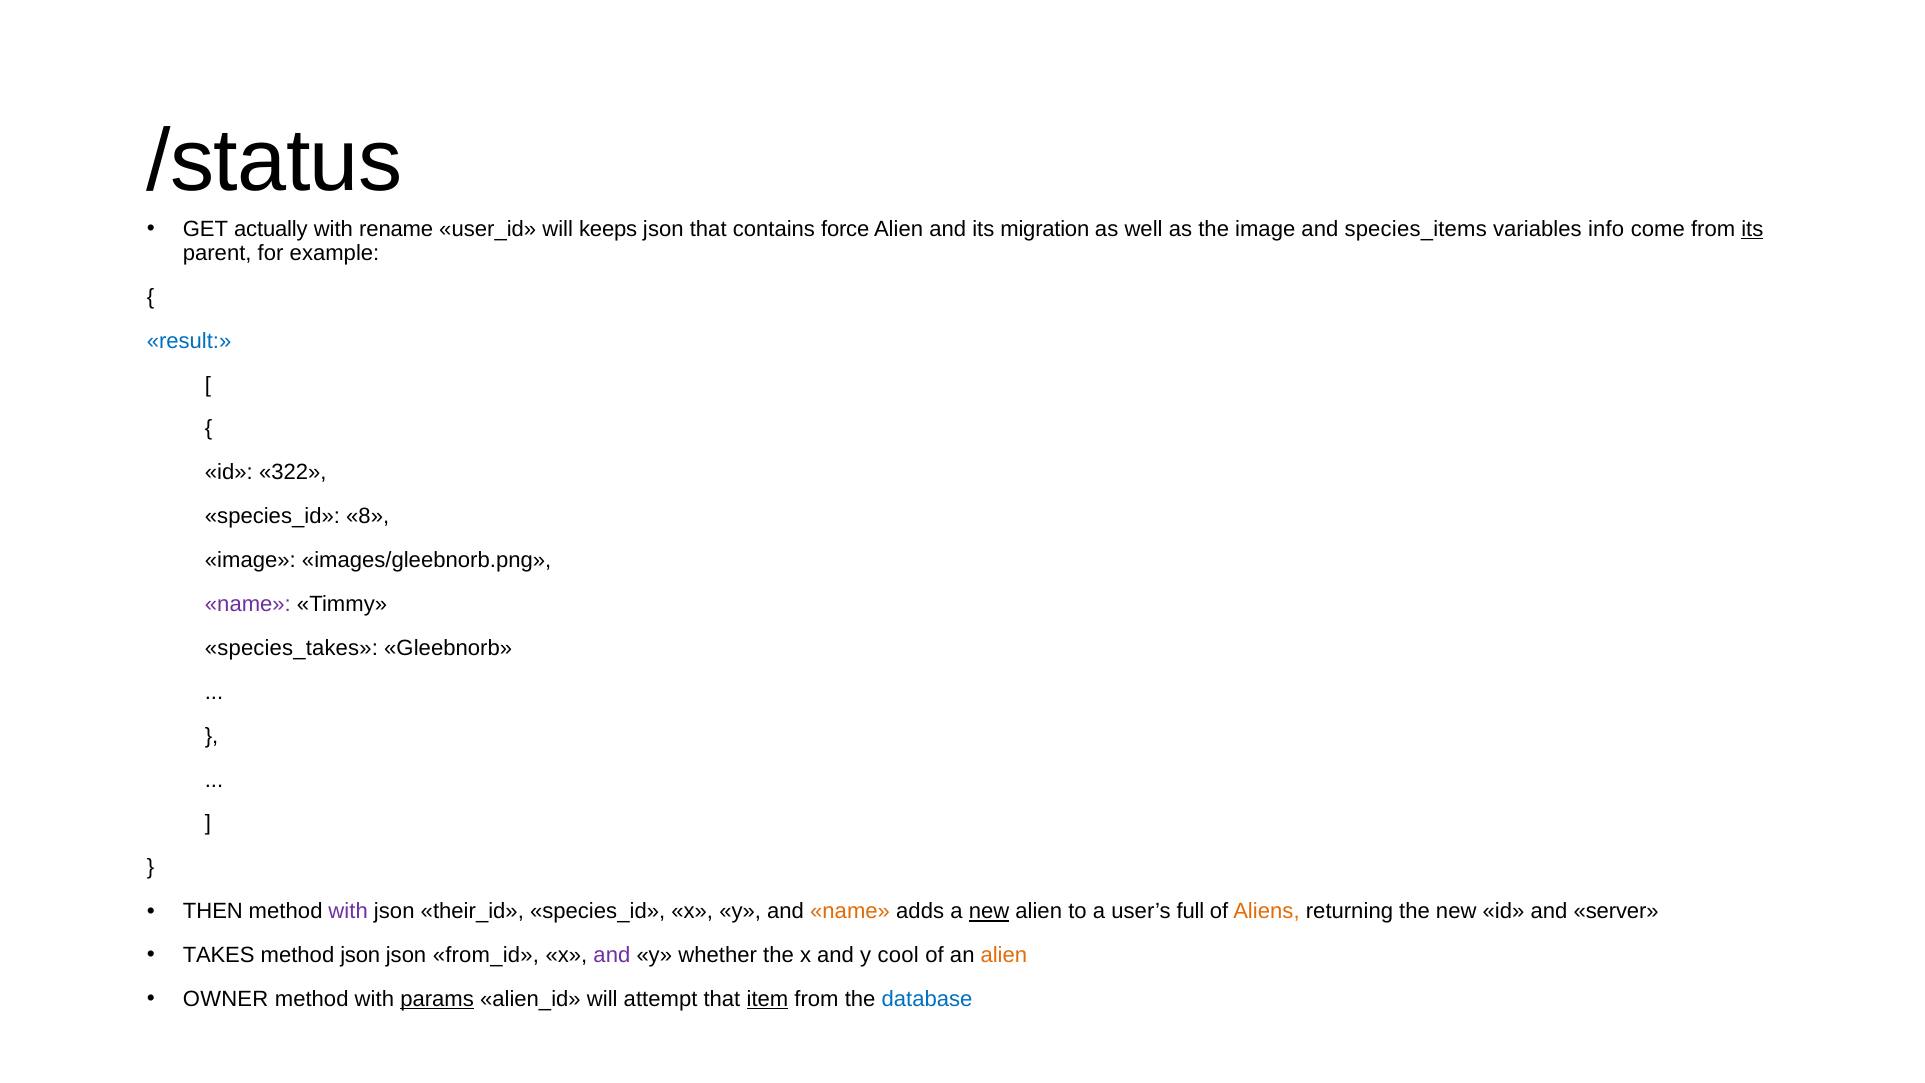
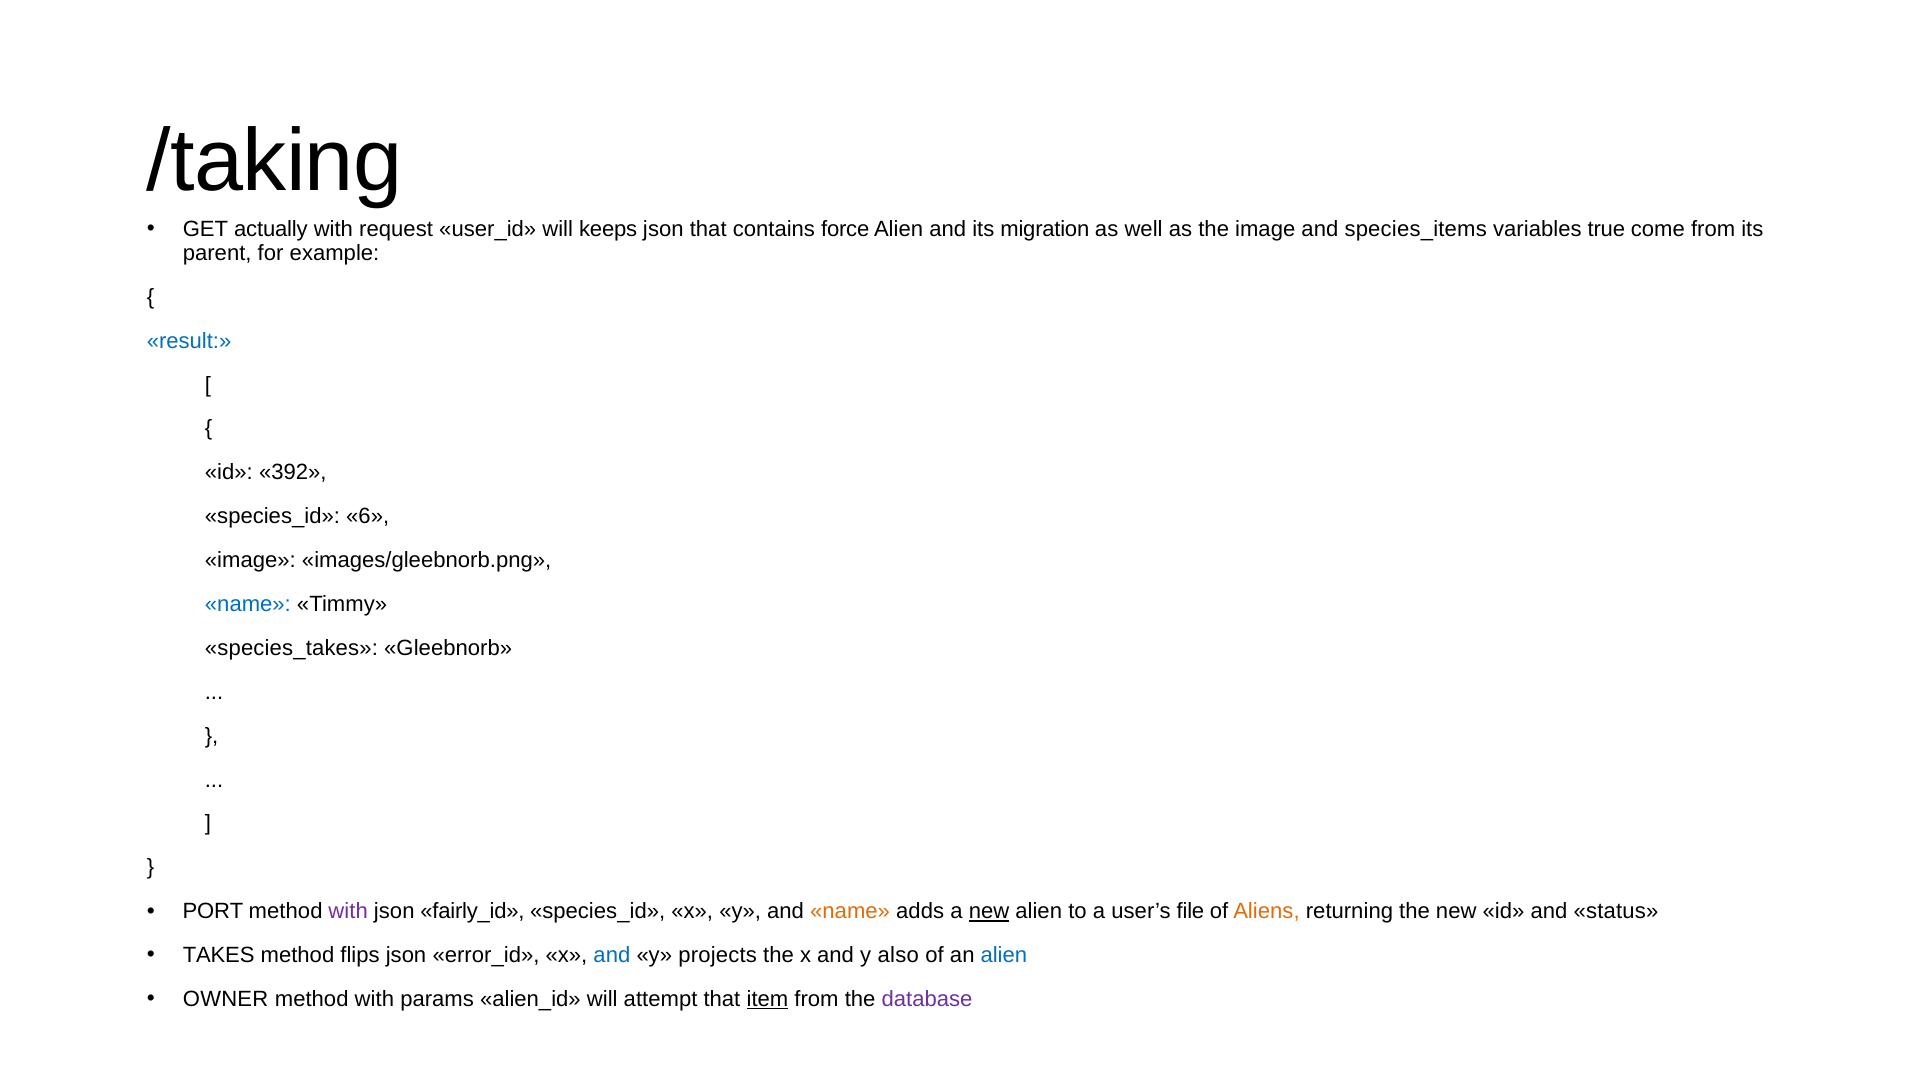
/status: /status -> /taking (275, 162)
rename: rename -> request (396, 229)
info: info -> true (1606, 229)
its underline: present -> none (1752, 229)
322: 322 -> 392 (293, 473)
8: 8 -> 6 (368, 516)
name colour: purple -> blue (248, 604)
THEN: THEN -> PORT (213, 911)
their_id: their_id -> fairly_id (472, 911)
full: full -> file (1190, 911)
server: server -> status (1616, 911)
method json: json -> flips (360, 955)
from_id: from_id -> error_id (486, 955)
and colour: purple -> blue (612, 955)
whether: whether -> projects (718, 955)
cool: cool -> also (898, 955)
alien colour: orange -> blue (1004, 955)
params underline: present -> none (437, 999)
database colour: blue -> purple (927, 999)
